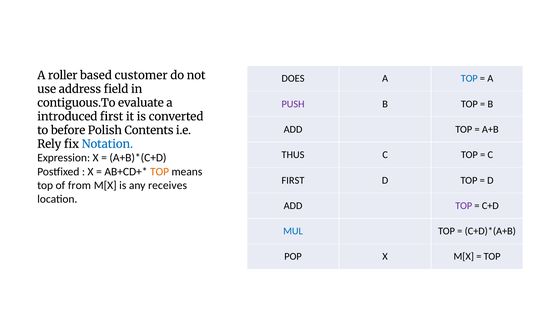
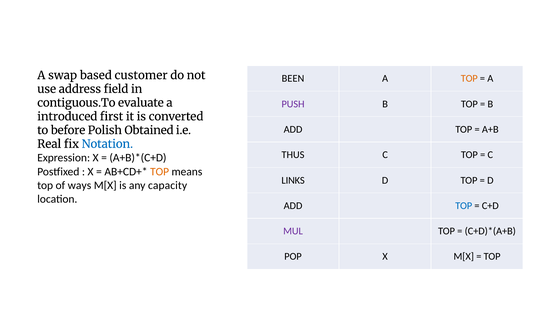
roller: roller -> swap (63, 75)
DOES: DOES -> BEEN (293, 78)
TOP colour: blue -> orange (469, 78)
Contents: Contents -> Obtained (149, 130)
Rely: Rely -> Real (49, 144)
FIRST: FIRST -> LINKS (293, 180)
from: from -> ways (79, 185)
receives: receives -> capacity (168, 185)
TOP colour: purple -> blue (464, 206)
MUL colour: blue -> purple (293, 231)
